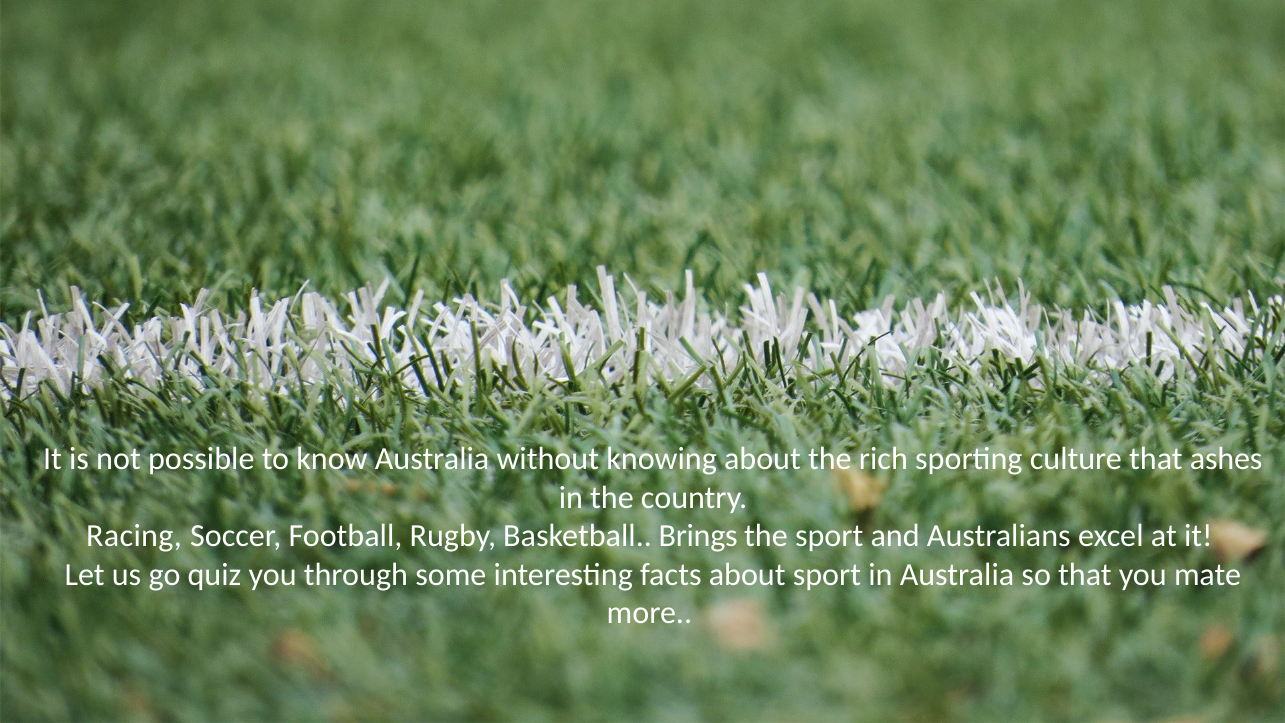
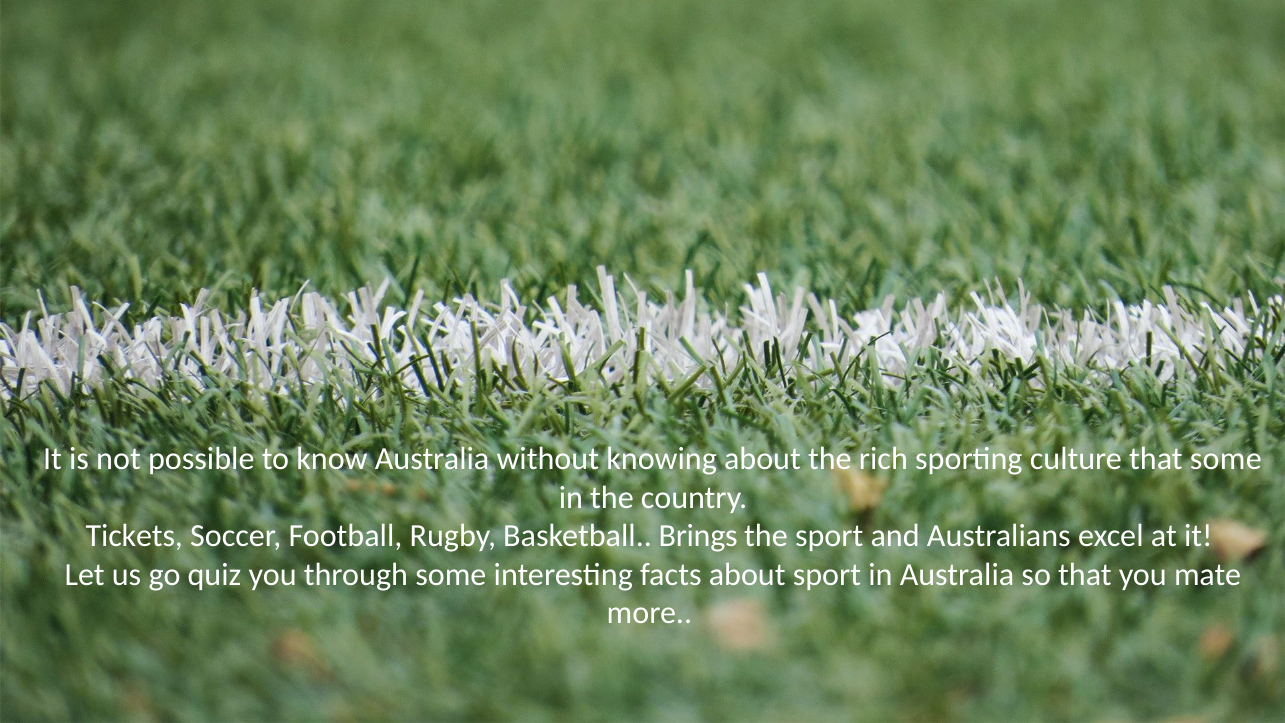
that ashes: ashes -> some (1226, 459)
Racing: Racing -> Tickets (134, 536)
